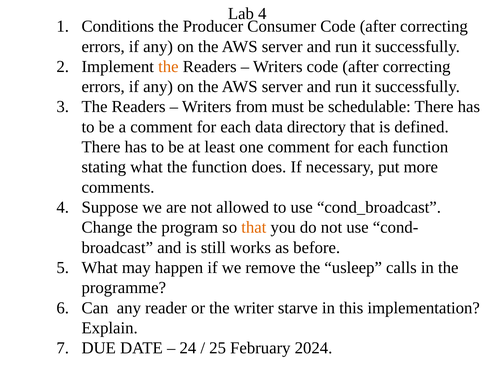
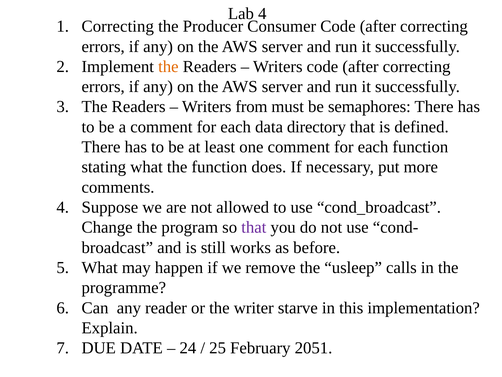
Conditions: Conditions -> Correcting (118, 26)
schedulable: schedulable -> semaphores (369, 107)
that colour: orange -> purple (254, 227)
2024: 2024 -> 2051 (314, 348)
